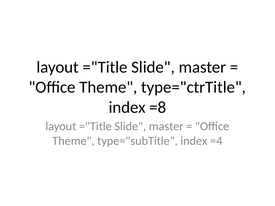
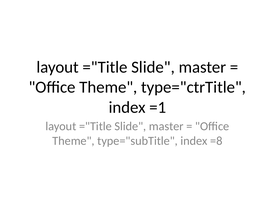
=8: =8 -> =1 (158, 108)
=4: =4 -> =8 (216, 141)
